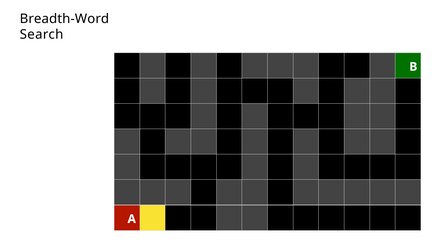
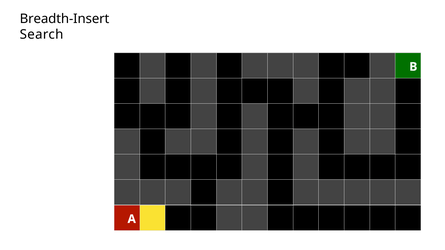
Breadth-Word: Breadth-Word -> Breadth-Insert (65, 19)
